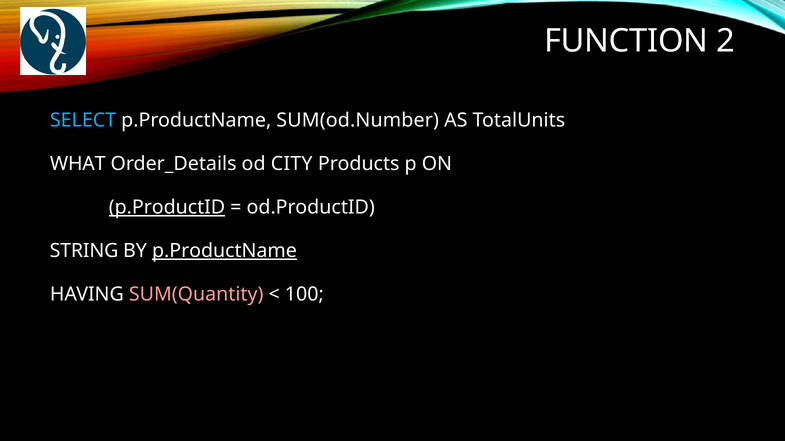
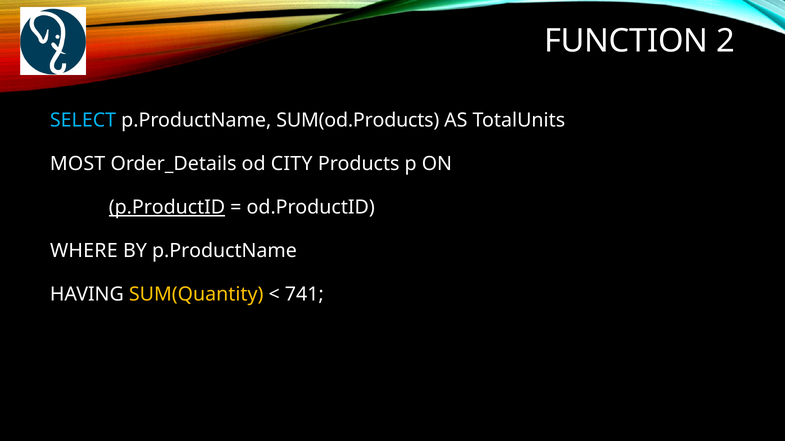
SUM(od.Number: SUM(od.Number -> SUM(od.Products (358, 121)
WHAT: WHAT -> MOST (78, 164)
STRING: STRING -> WHERE (84, 251)
p.ProductName underline: present -> none (224, 251)
SUM(Quantity colour: pink -> yellow (196, 295)
100: 100 -> 741 (304, 295)
